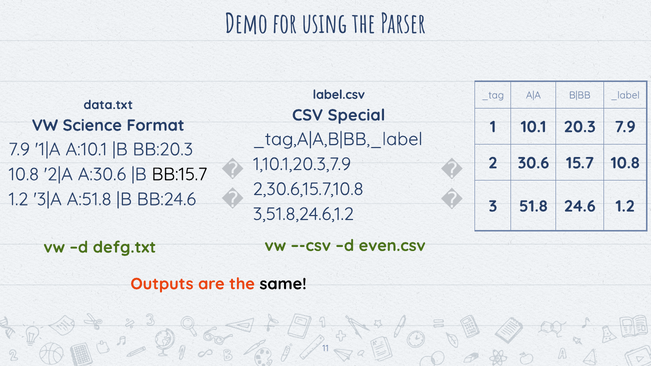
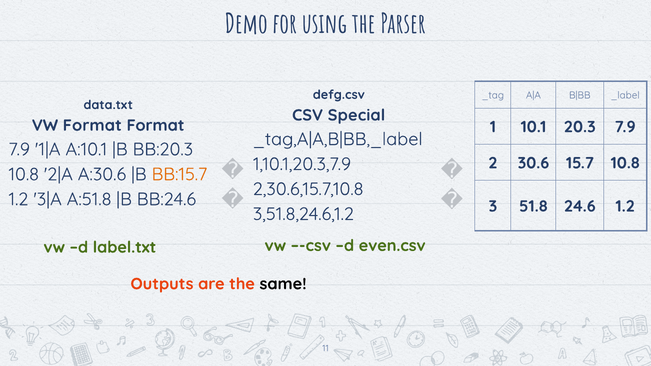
label.csv: label.csv -> defg.csv (339, 95)
VW Science: Science -> Format (92, 125)
BB:15.7 colour: black -> orange (179, 174)
defg.txt: defg.txt -> label.txt (124, 247)
